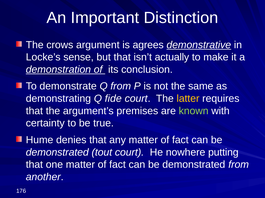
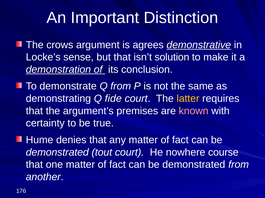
actually: actually -> solution (172, 57)
known colour: light green -> pink (194, 111)
putting: putting -> course (223, 153)
